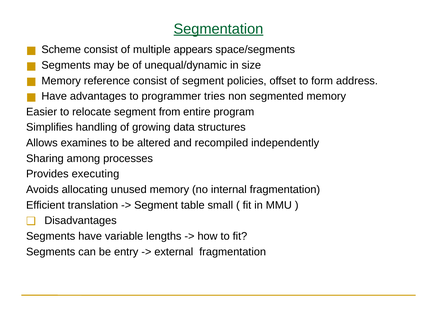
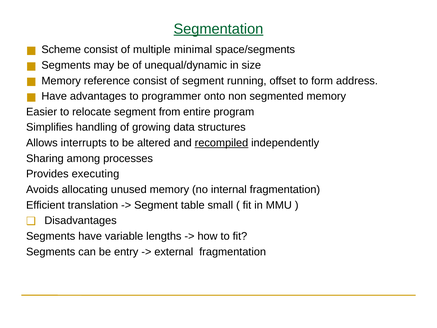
appears: appears -> minimal (193, 50)
policies: policies -> running (247, 81)
tries: tries -> onto (215, 96)
examines: examines -> interrupts (84, 143)
recompiled underline: none -> present (221, 143)
